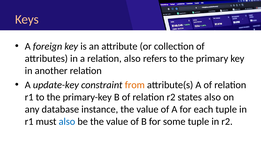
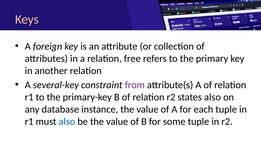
relation also: also -> free (132, 58)
update-key: update-key -> several-key (56, 85)
from colour: orange -> purple (135, 85)
